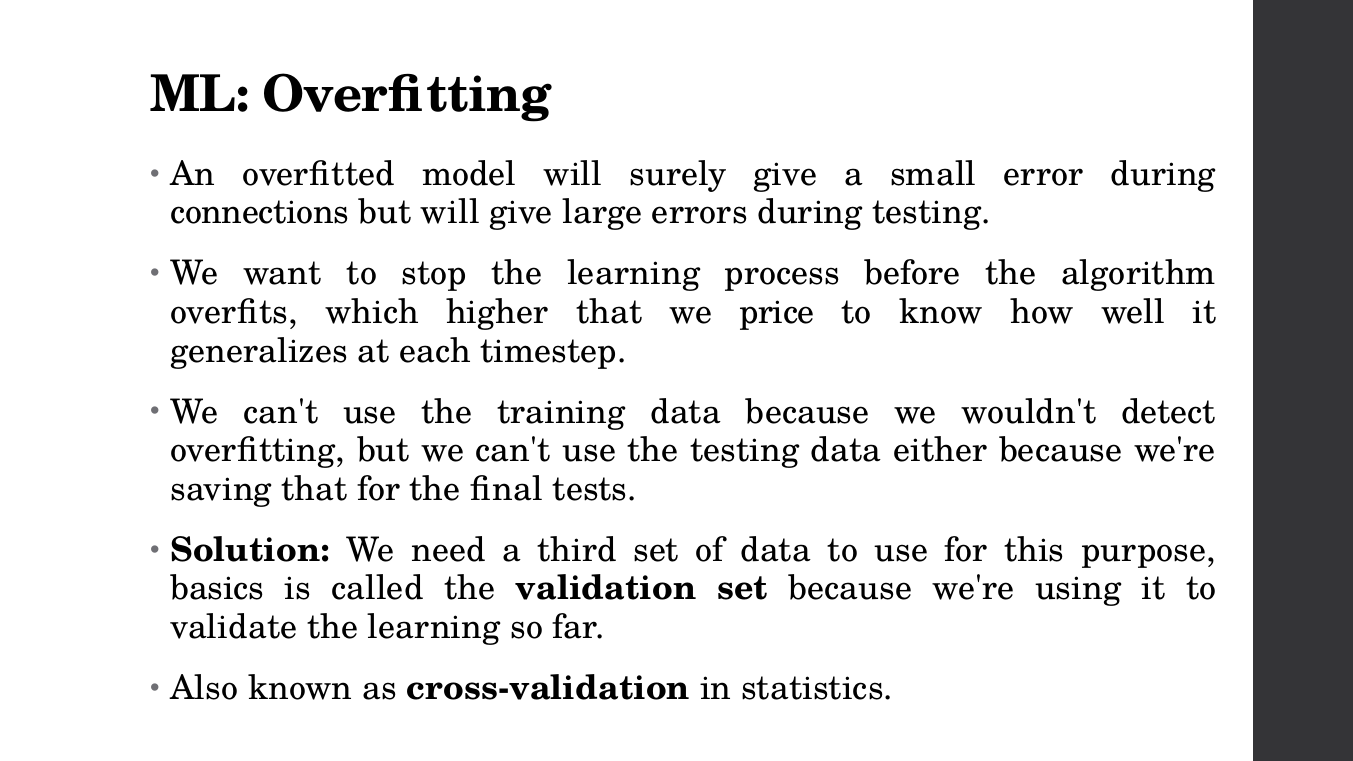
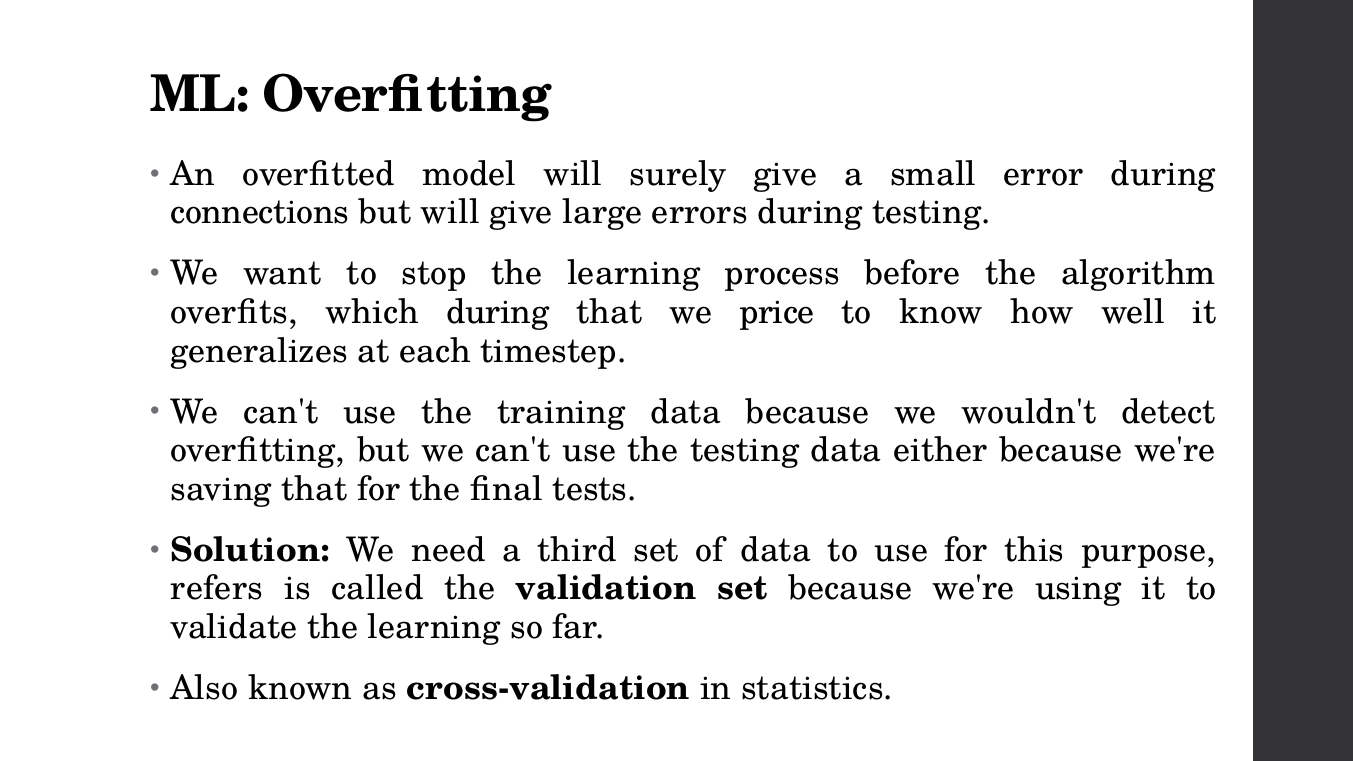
which higher: higher -> during (498, 312)
basics: basics -> refers (217, 589)
